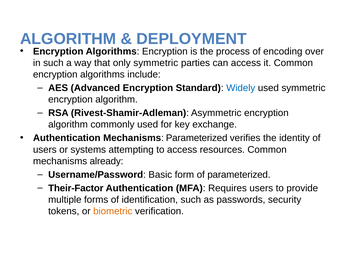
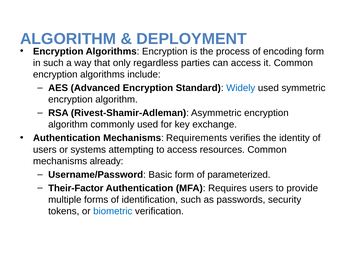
encoding over: over -> form (314, 51)
only symmetric: symmetric -> regardless (156, 63)
Mechanisms Parameterized: Parameterized -> Requirements (197, 138)
biometric colour: orange -> blue (113, 211)
